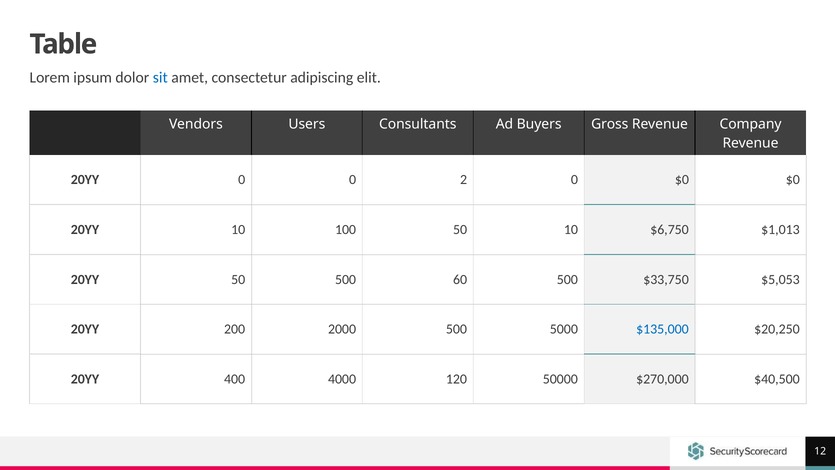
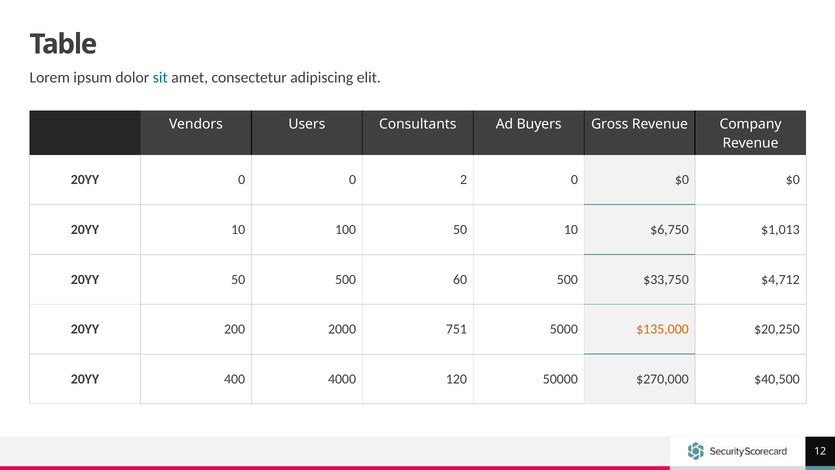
$5,053: $5,053 -> $4,712 (780, 279)
2000 500: 500 -> 751 (456, 329)
$135,000 colour: blue -> orange (662, 329)
